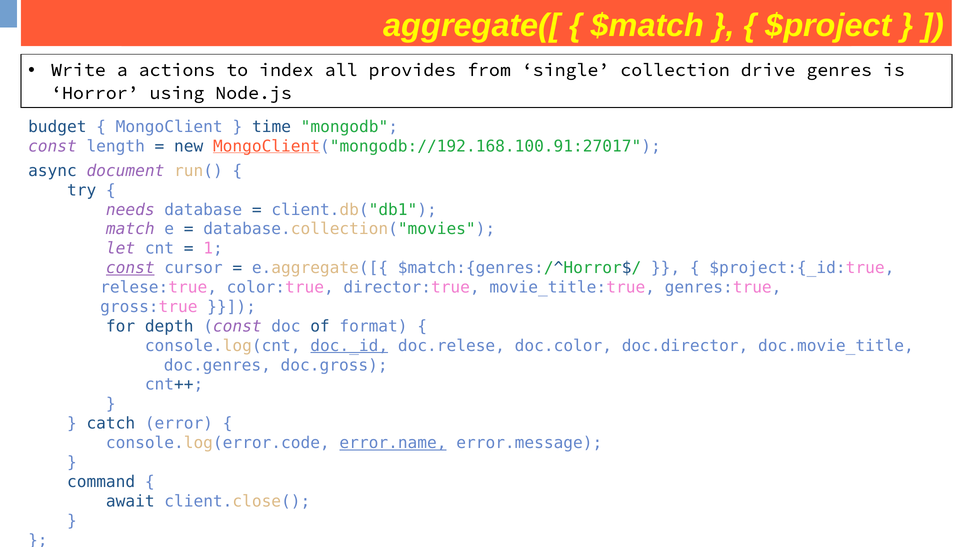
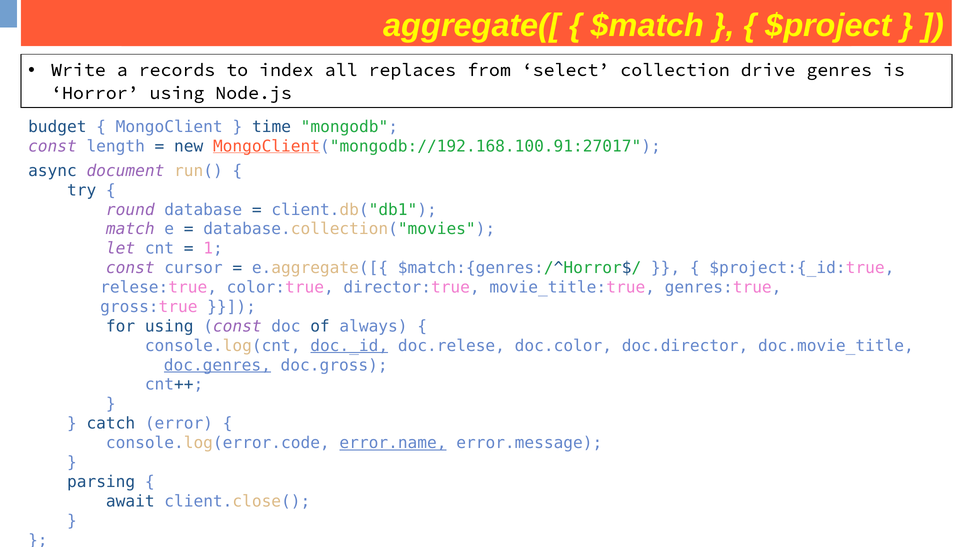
actions: actions -> records (177, 70)
provides: provides -> replaces (412, 70)
single: single -> select (566, 70)
needs: needs -> round (130, 210)
const underline: present -> none (130, 268)
for depth: depth -> using (169, 327)
format: format -> always (374, 327)
doc.genres underline: none -> present (217, 365)
command: command -> parsing (101, 482)
